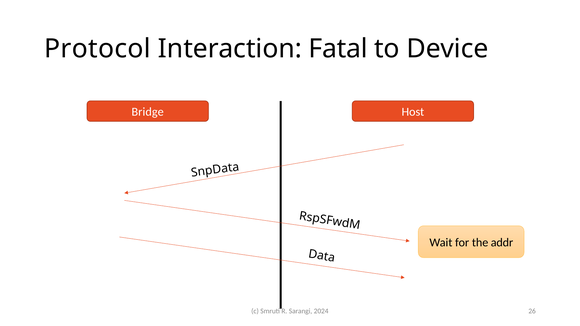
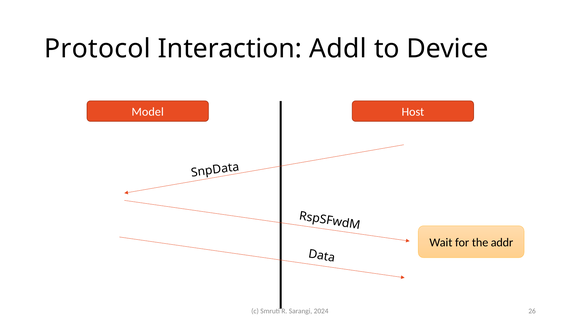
Fatal: Fatal -> Addl (338, 49)
Bridge: Bridge -> Model (148, 112)
